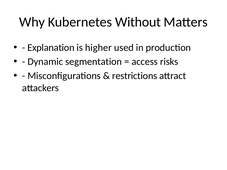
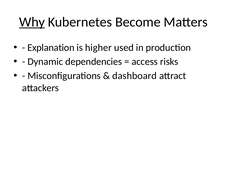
Why underline: none -> present (32, 22)
Without: Without -> Become (138, 22)
segmentation: segmentation -> dependencies (94, 62)
restrictions: restrictions -> dashboard (135, 76)
